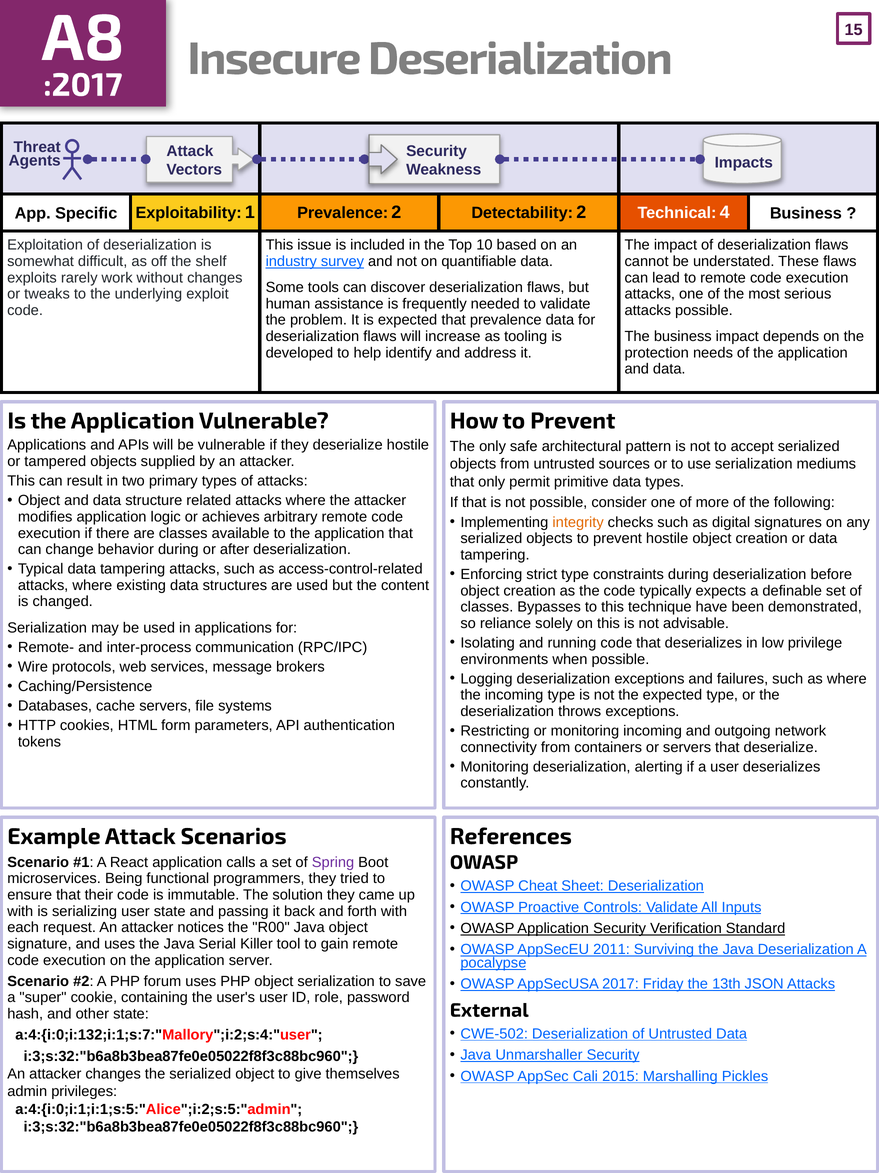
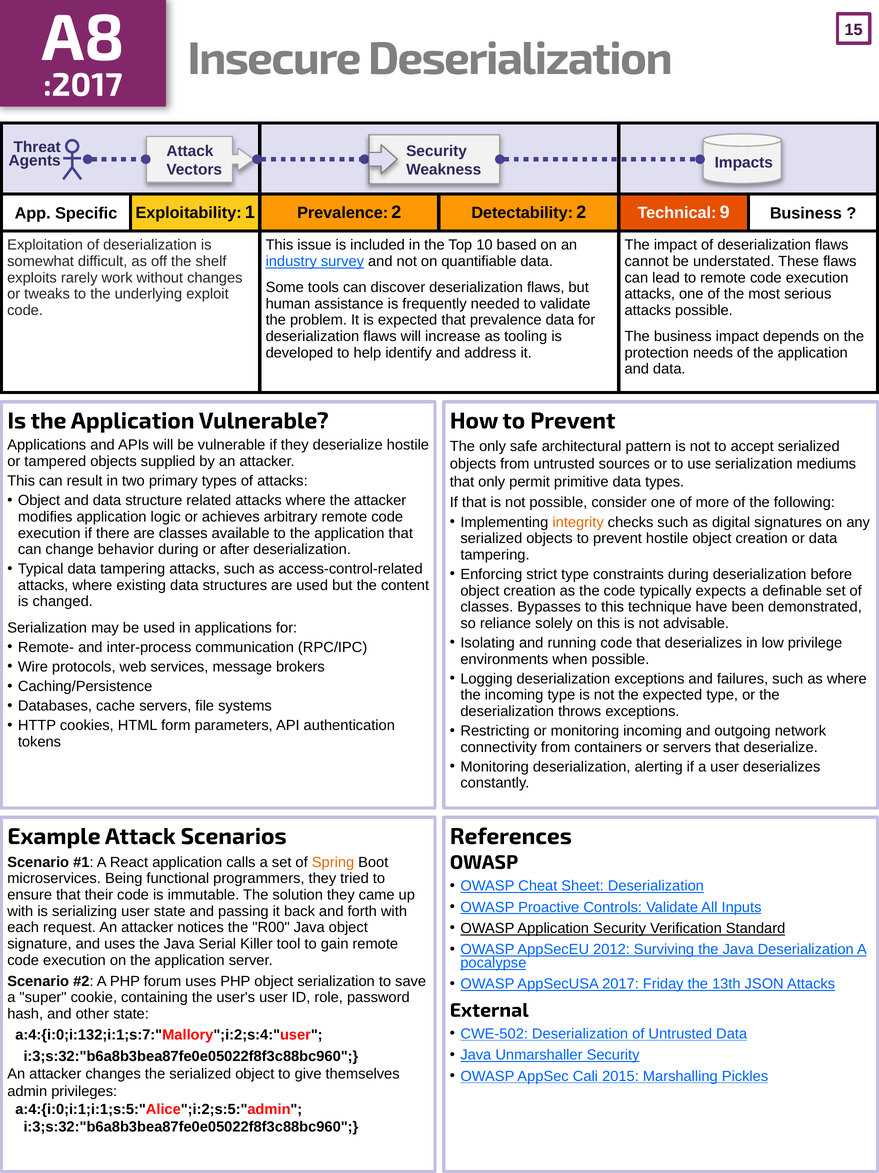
4: 4 -> 9 (725, 212)
Spring colour: purple -> orange (333, 862)
2011: 2011 -> 2012 (612, 949)
